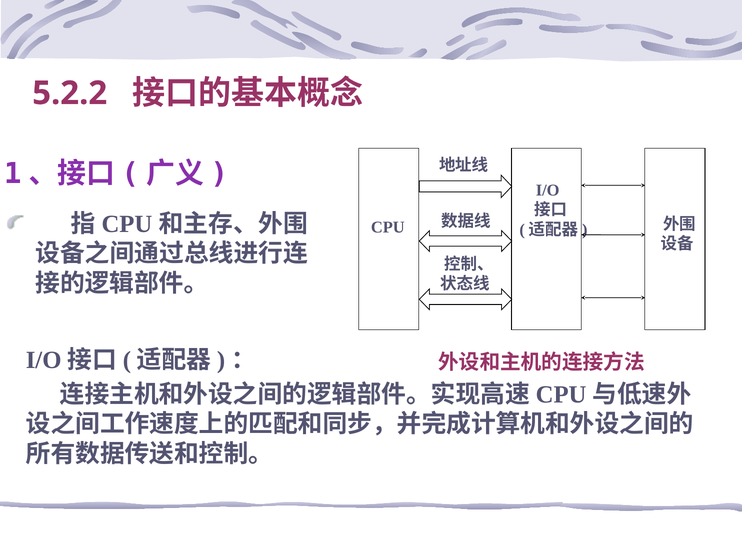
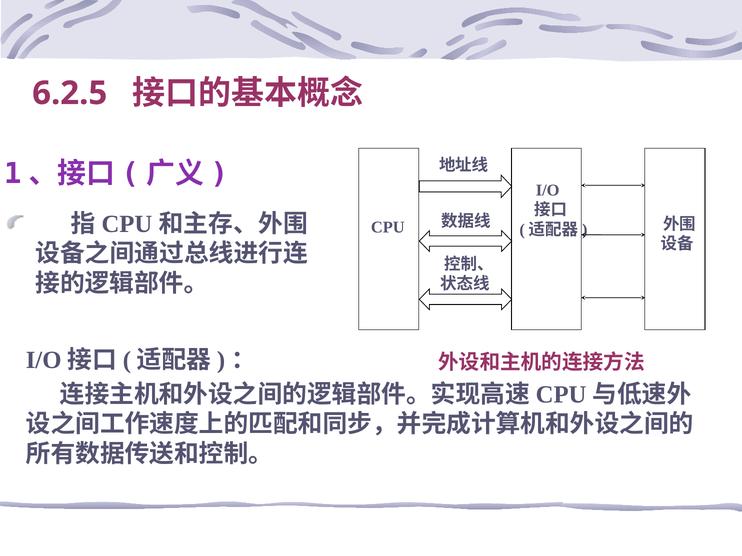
5.2.2: 5.2.2 -> 6.2.5 (70, 93)
